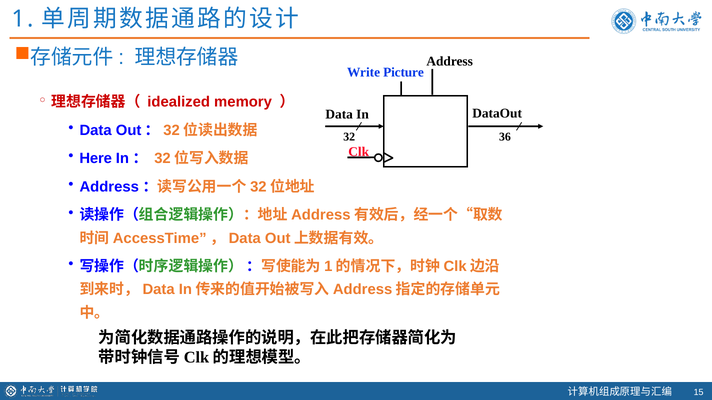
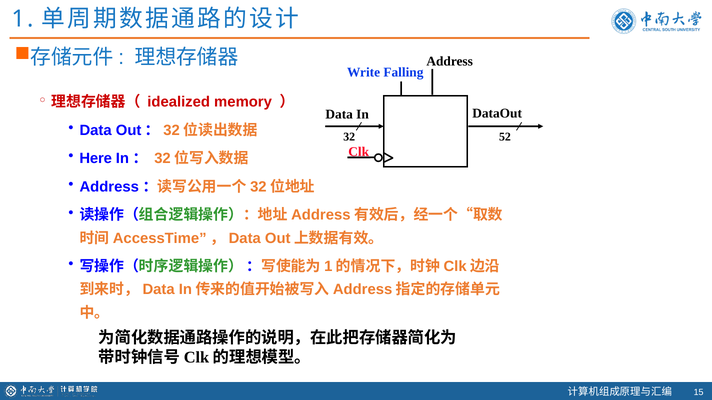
Picture: Picture -> Falling (403, 73)
36: 36 -> 52 (505, 137)
